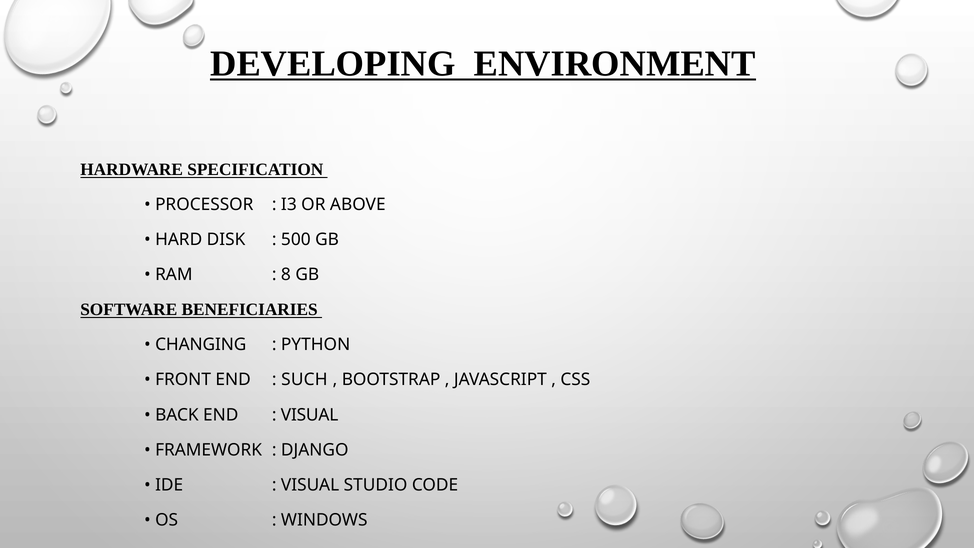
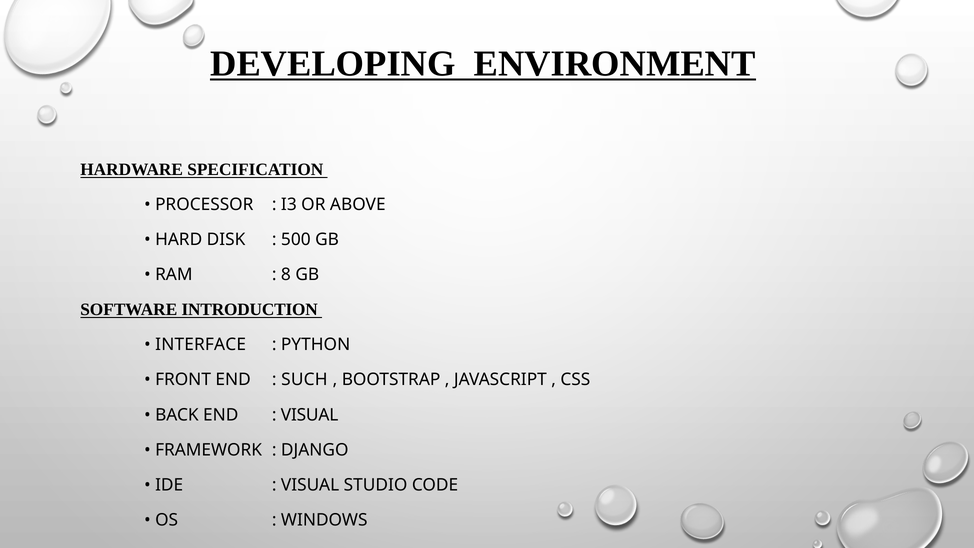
BENEFICIARIES: BENEFICIARIES -> INTRODUCTION (250, 310)
CHANGING: CHANGING -> INTERFACE (201, 345)
